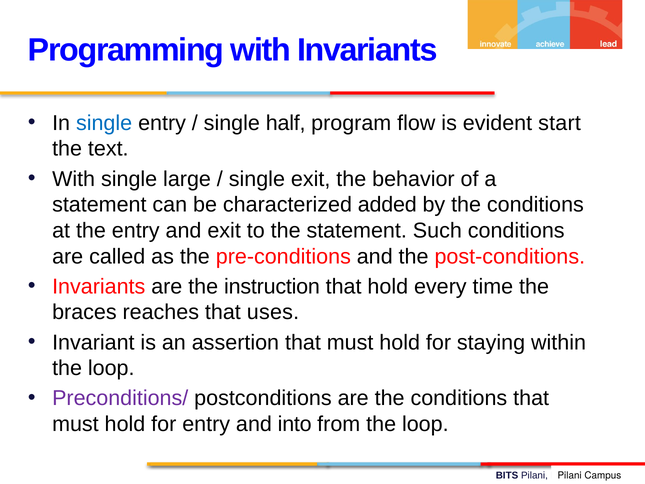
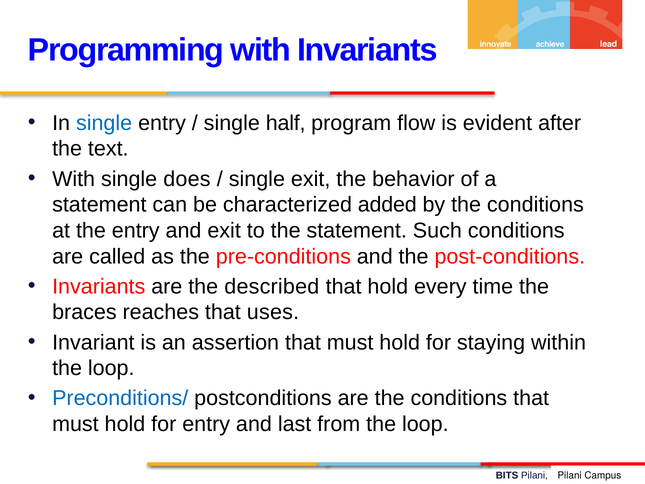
start: start -> after (560, 123)
large: large -> does (187, 179)
instruction: instruction -> described (272, 286)
Preconditions/ colour: purple -> blue (120, 398)
into: into -> last (295, 424)
